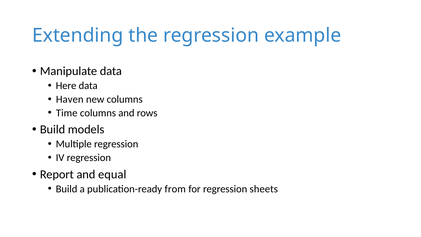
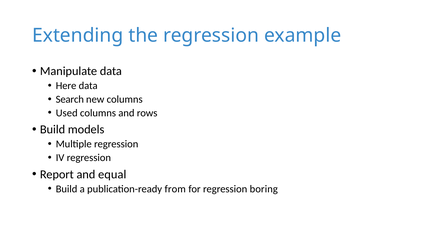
Haven: Haven -> Search (70, 99)
Time: Time -> Used (67, 113)
sheets: sheets -> boring (264, 189)
